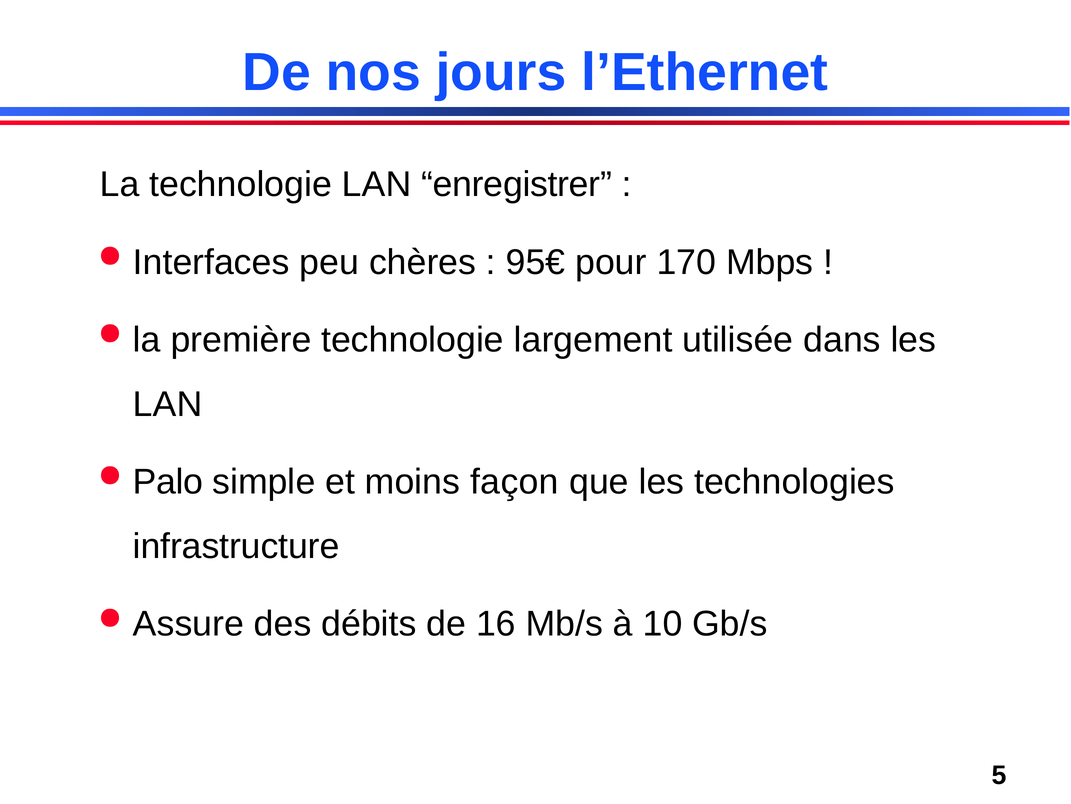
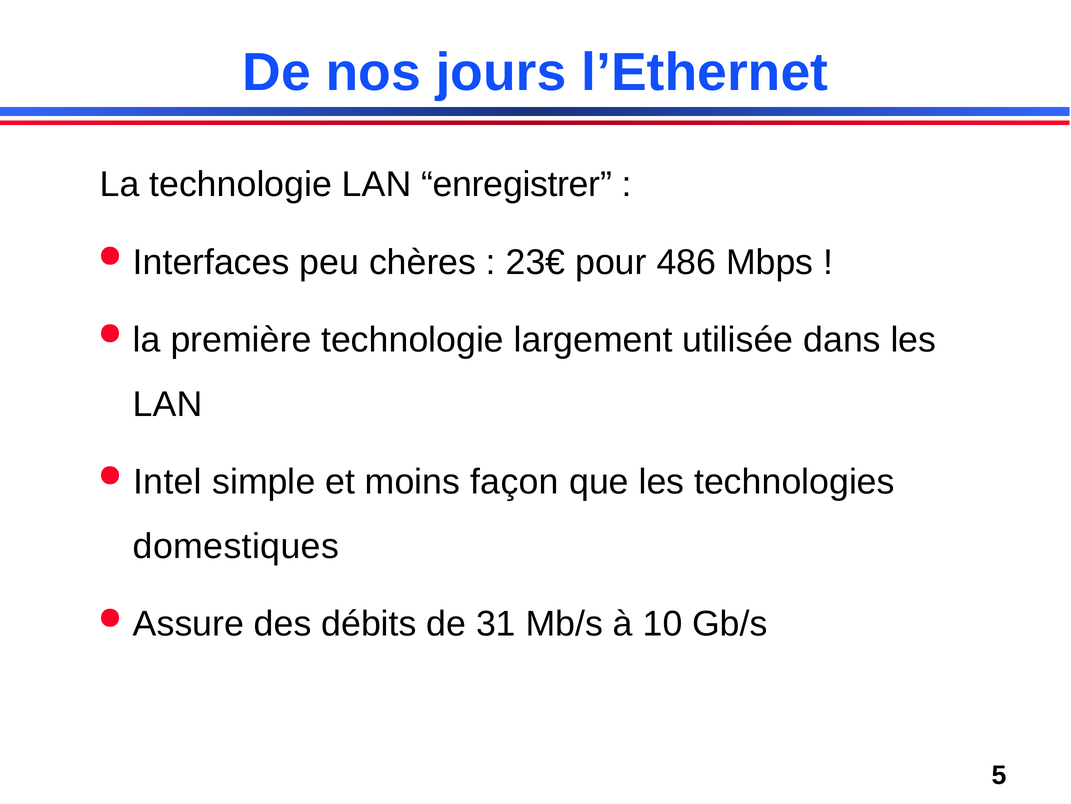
95€: 95€ -> 23€ (536, 262)
170: 170 -> 486 (686, 262)
Palo: Palo -> Intel (167, 482)
infrastructure: infrastructure -> domestiques (236, 546)
16: 16 -> 31 (496, 624)
